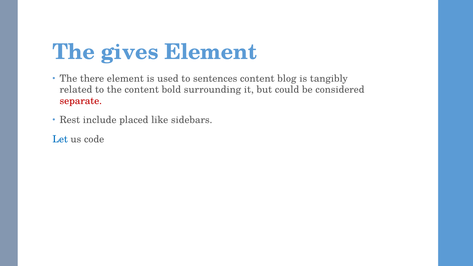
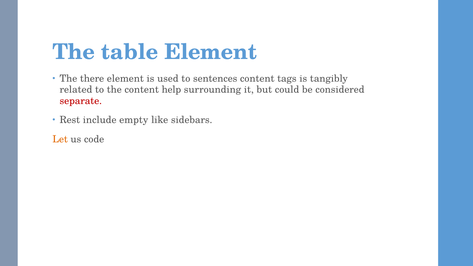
gives: gives -> table (130, 52)
blog: blog -> tags (287, 78)
bold: bold -> help (171, 90)
placed: placed -> empty (134, 120)
Let colour: blue -> orange (60, 139)
